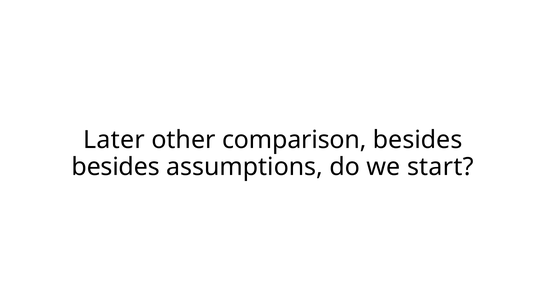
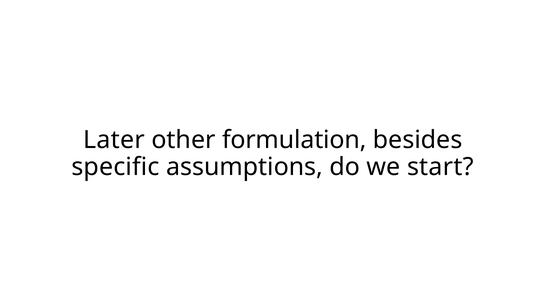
comparison: comparison -> formulation (294, 140)
besides: besides -> specific (115, 167)
